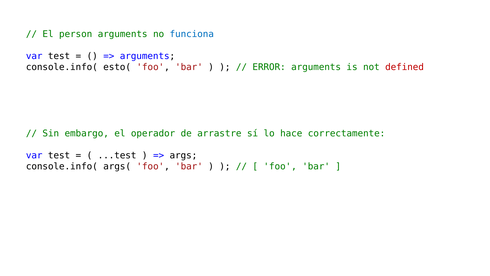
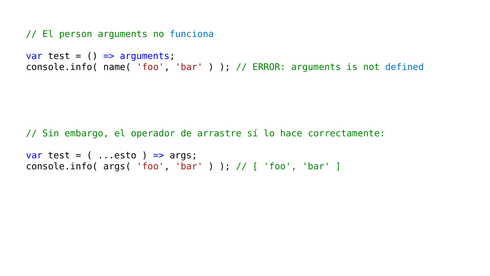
esto(: esto( -> name( (117, 67)
defined colour: red -> blue (405, 67)
...test: ...test -> ...esto (117, 155)
